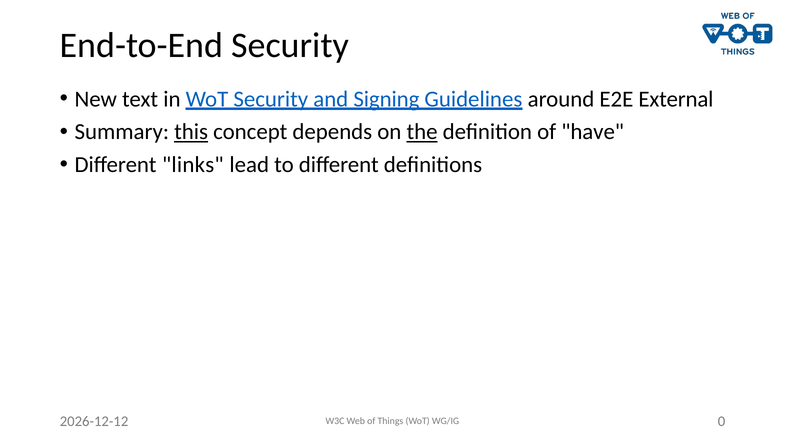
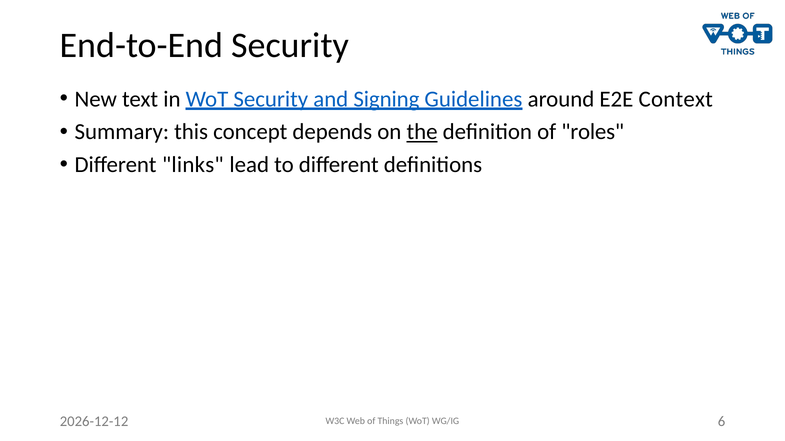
External: External -> Context (676, 99)
this underline: present -> none (191, 132)
have: have -> roles (593, 132)
0: 0 -> 6 (721, 422)
